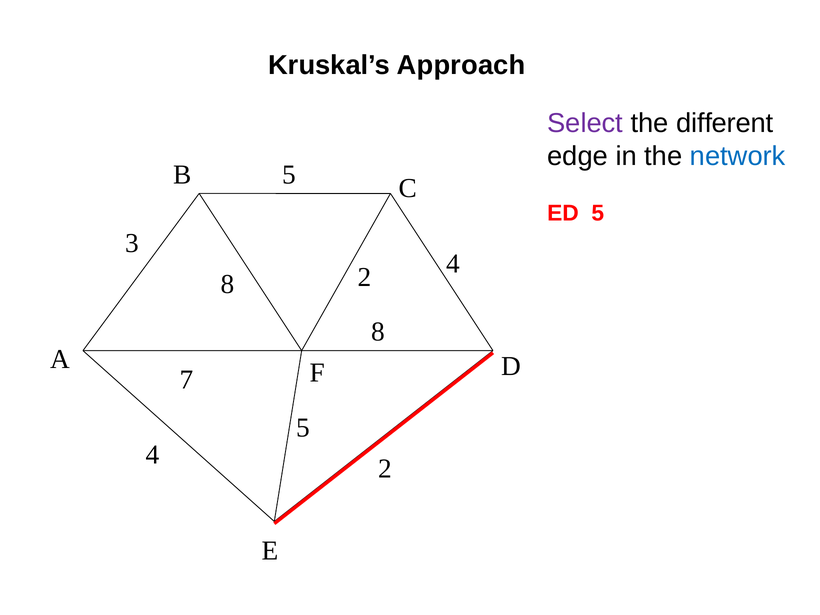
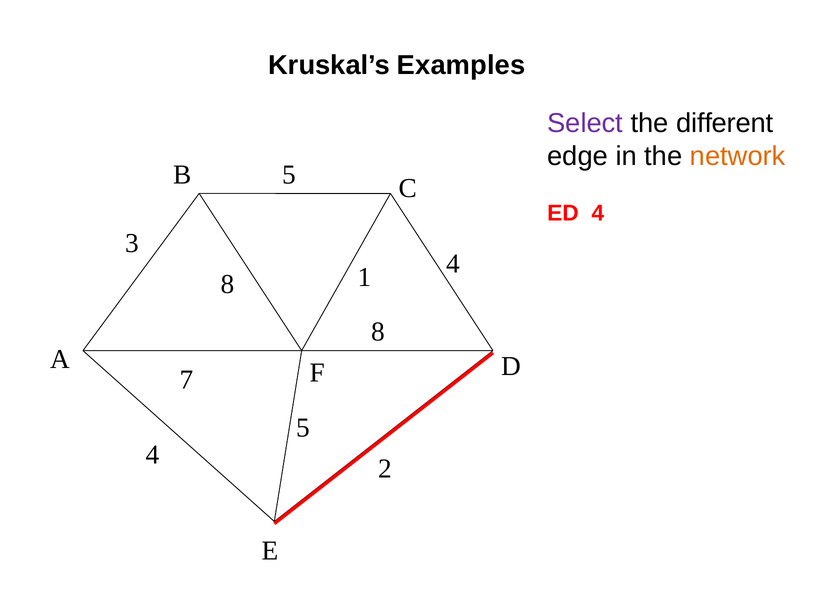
Approach: Approach -> Examples (461, 65)
network colour: blue -> orange (738, 156)
ED 5: 5 -> 4 (598, 213)
8 2: 2 -> 1 (364, 277)
